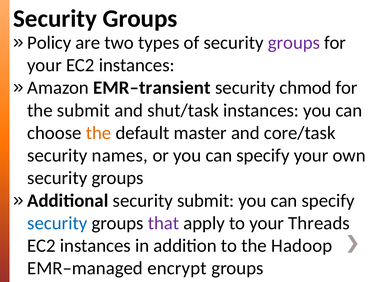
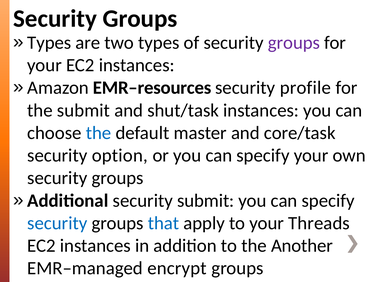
Policy: Policy -> Types (49, 43)
EMR–transient: EMR–transient -> EMR–resources (152, 88)
chmod: chmod -> profile (305, 88)
the colour: orange -> blue (99, 133)
names: names -> option (120, 155)
that colour: purple -> blue (163, 223)
Hadoop: Hadoop -> Another (302, 246)
